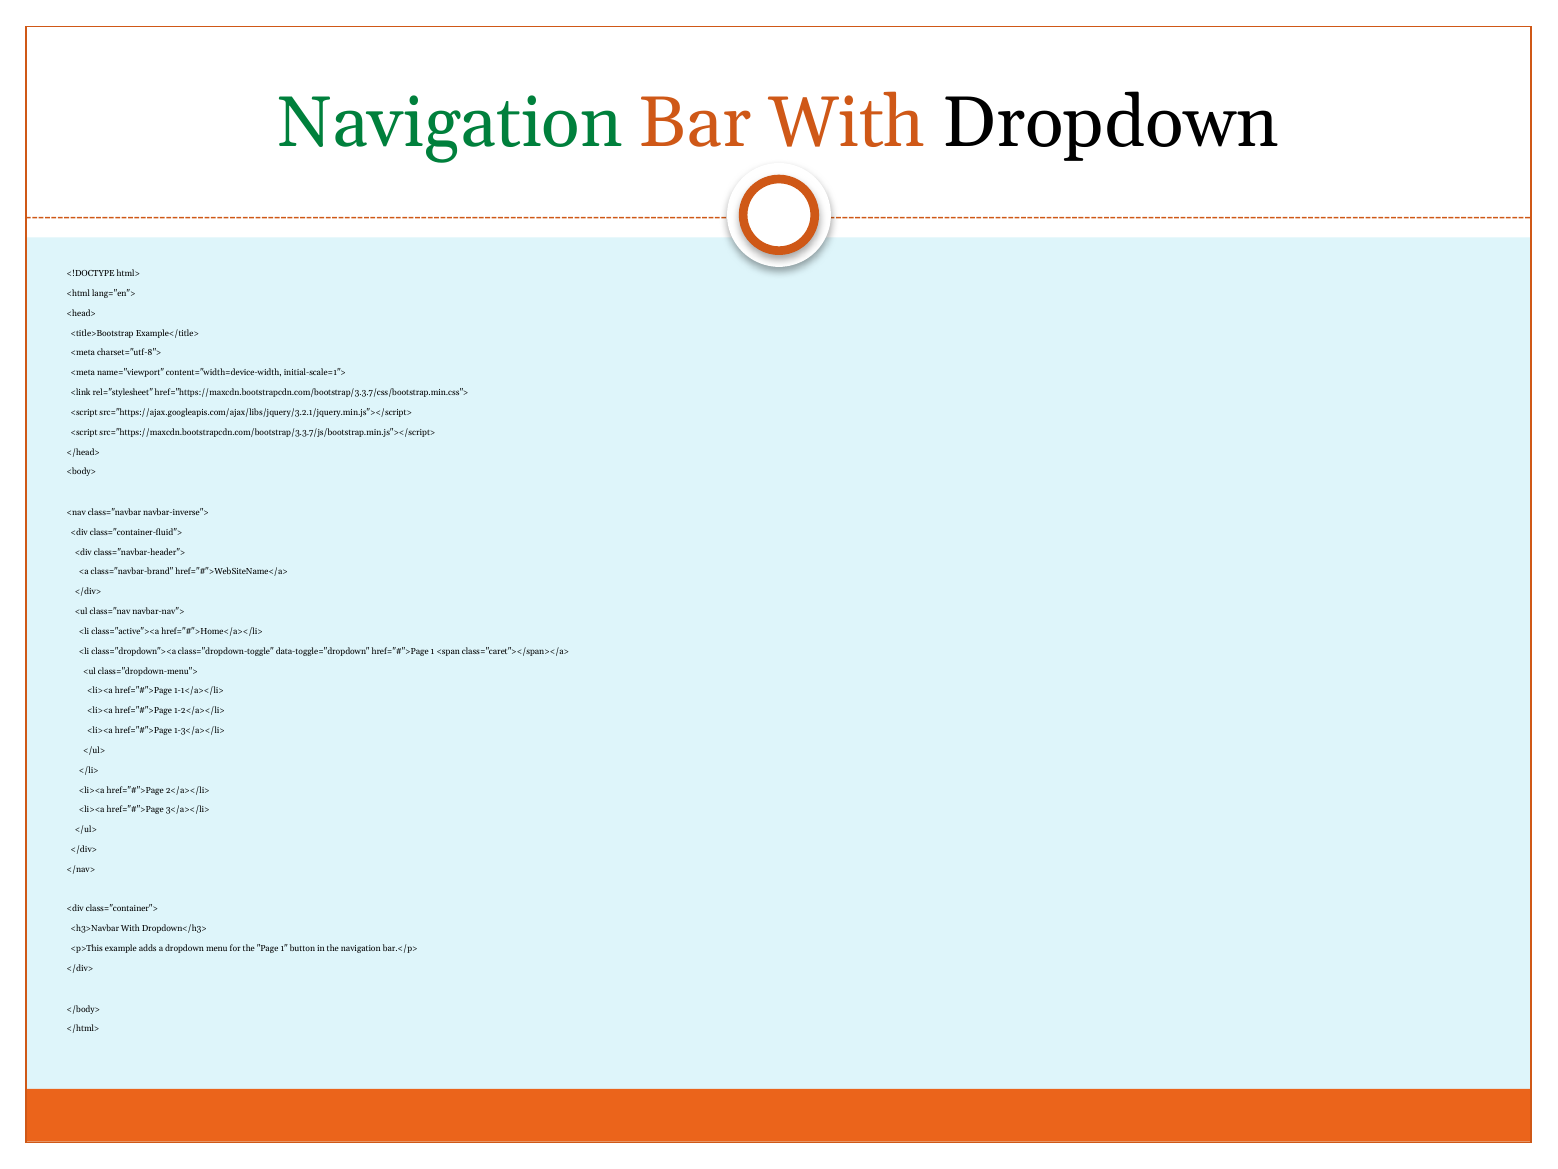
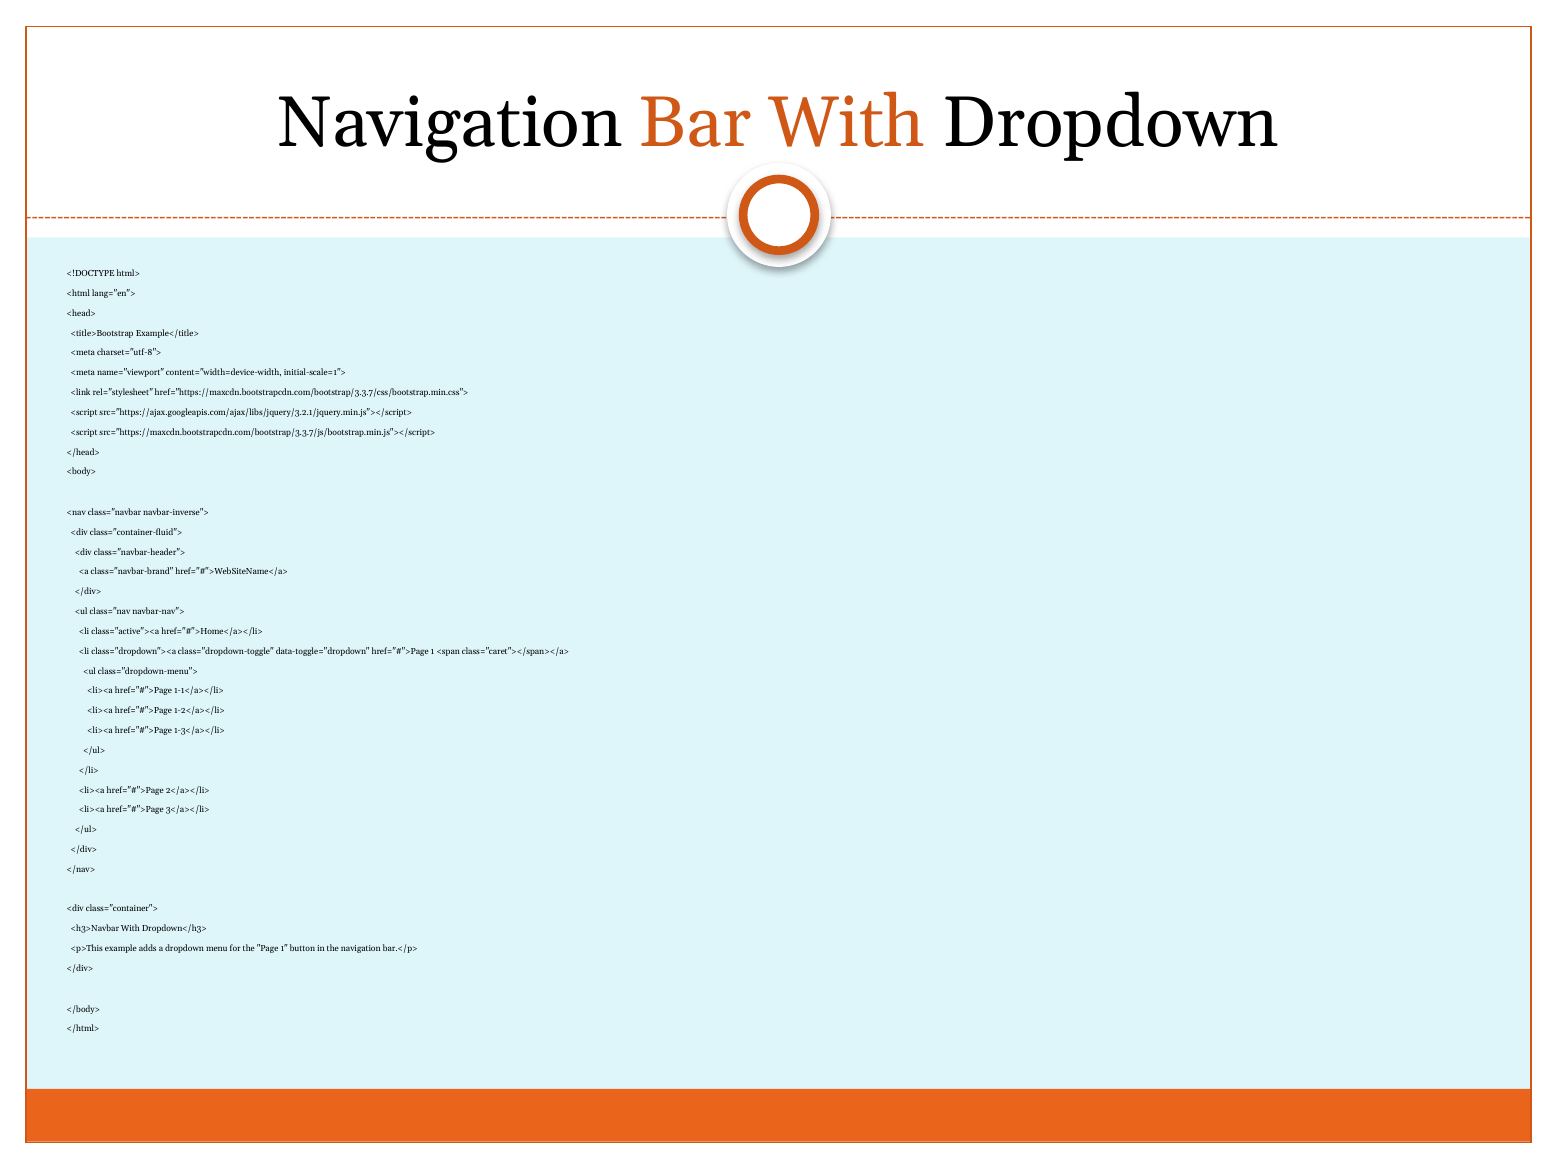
Navigation colour: green -> black (450, 123)
